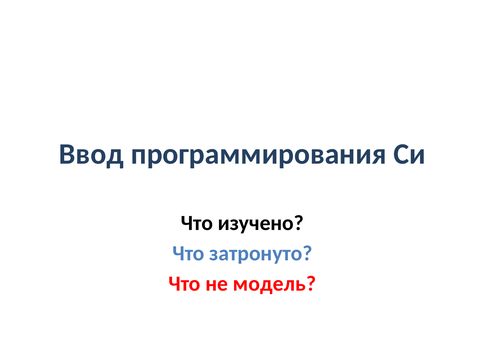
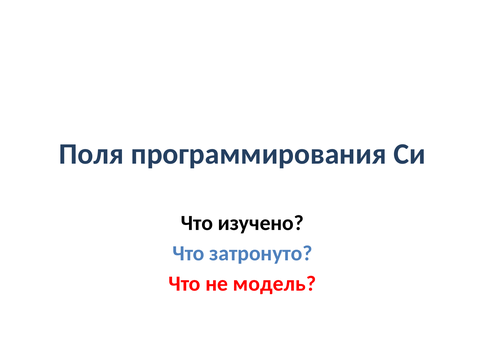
Ввод: Ввод -> Поля (91, 154)
